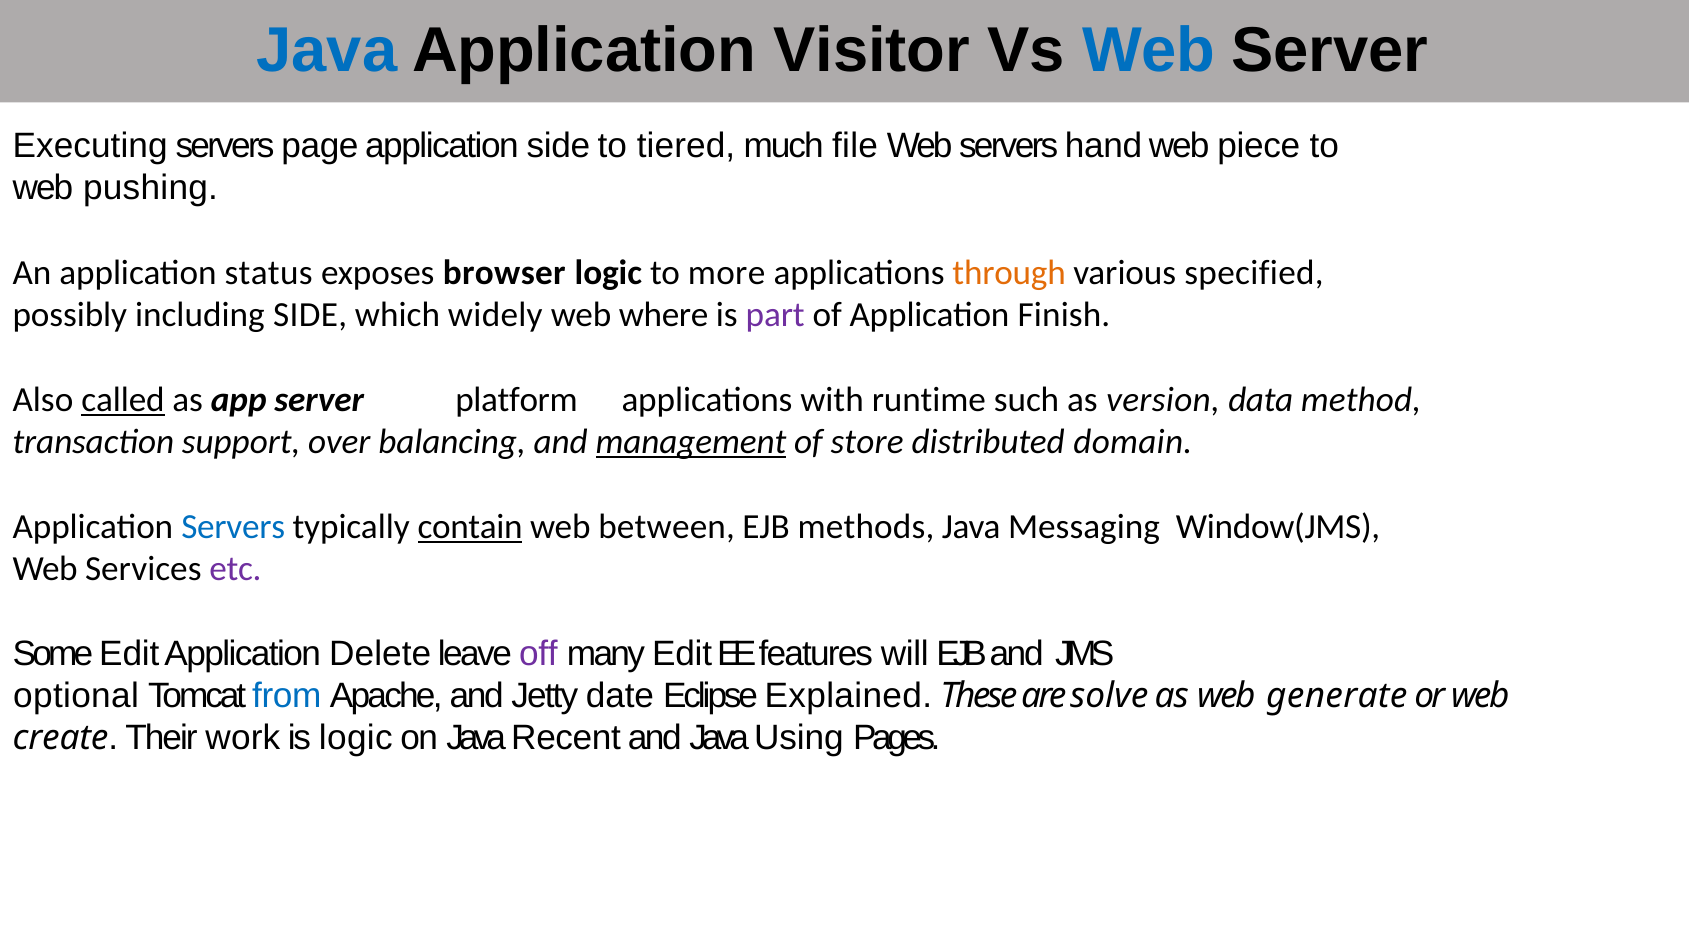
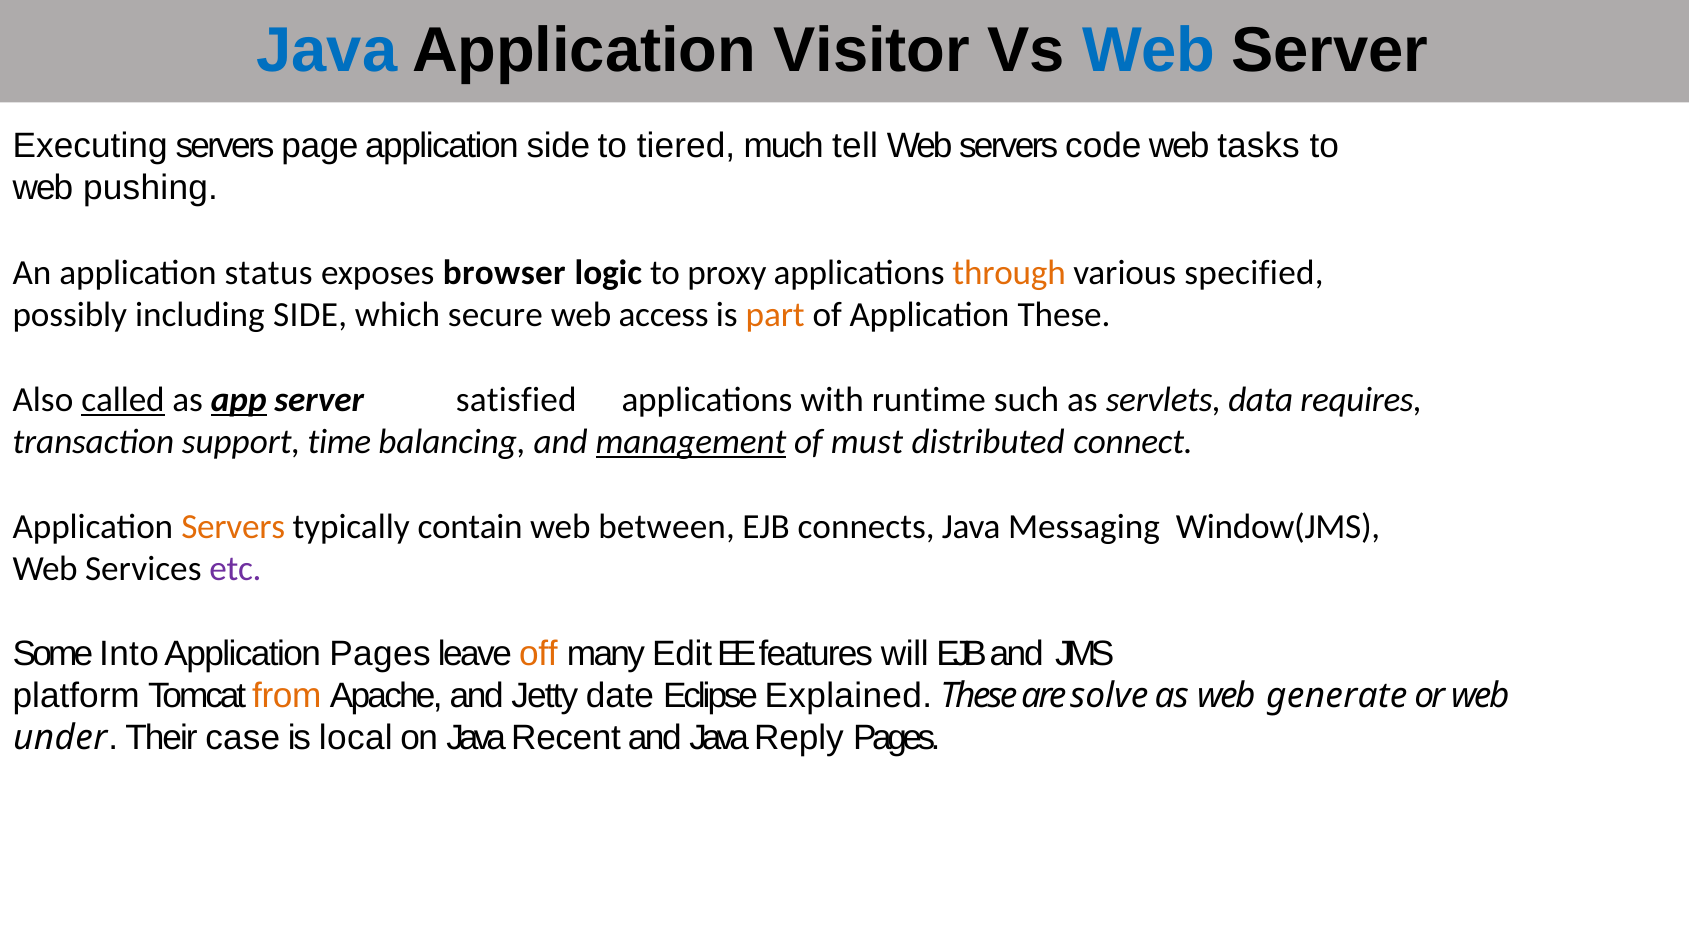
file: file -> tell (855, 146)
hand: hand -> code (1103, 146)
piece: piece -> tasks (1259, 146)
more: more -> proxy (727, 273)
widely: widely -> secure (495, 315)
where: where -> access (664, 315)
part colour: purple -> orange (775, 315)
Application Finish: Finish -> These (1064, 315)
app underline: none -> present (239, 400)
platform: platform -> satisfied (516, 400)
version: version -> servlets (1163, 400)
method: method -> requires (1361, 400)
over: over -> time (339, 442)
store: store -> must (867, 442)
domain: domain -> connect (1133, 442)
Servers colour: blue -> orange (233, 527)
contain underline: present -> none (470, 527)
methods: methods -> connects (866, 527)
Some Edit: Edit -> Into (129, 654)
Application Delete: Delete -> Pages (380, 654)
off colour: purple -> orange (538, 654)
optional: optional -> platform (76, 696)
from colour: blue -> orange (287, 696)
create: create -> under (60, 738)
work: work -> case (243, 738)
is logic: logic -> local (356, 738)
Using: Using -> Reply (799, 738)
